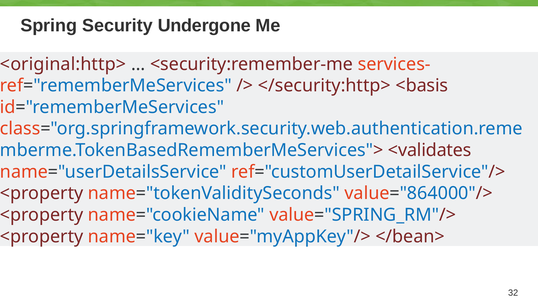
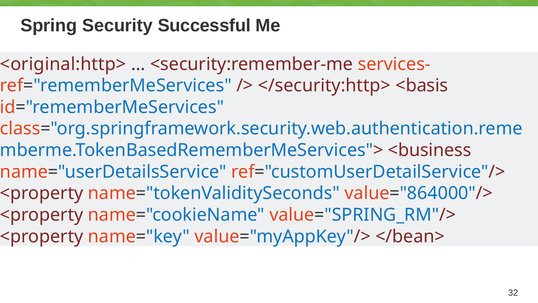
Undergone: Undergone -> Successful (204, 26)
<validates: <validates -> <business (430, 150)
